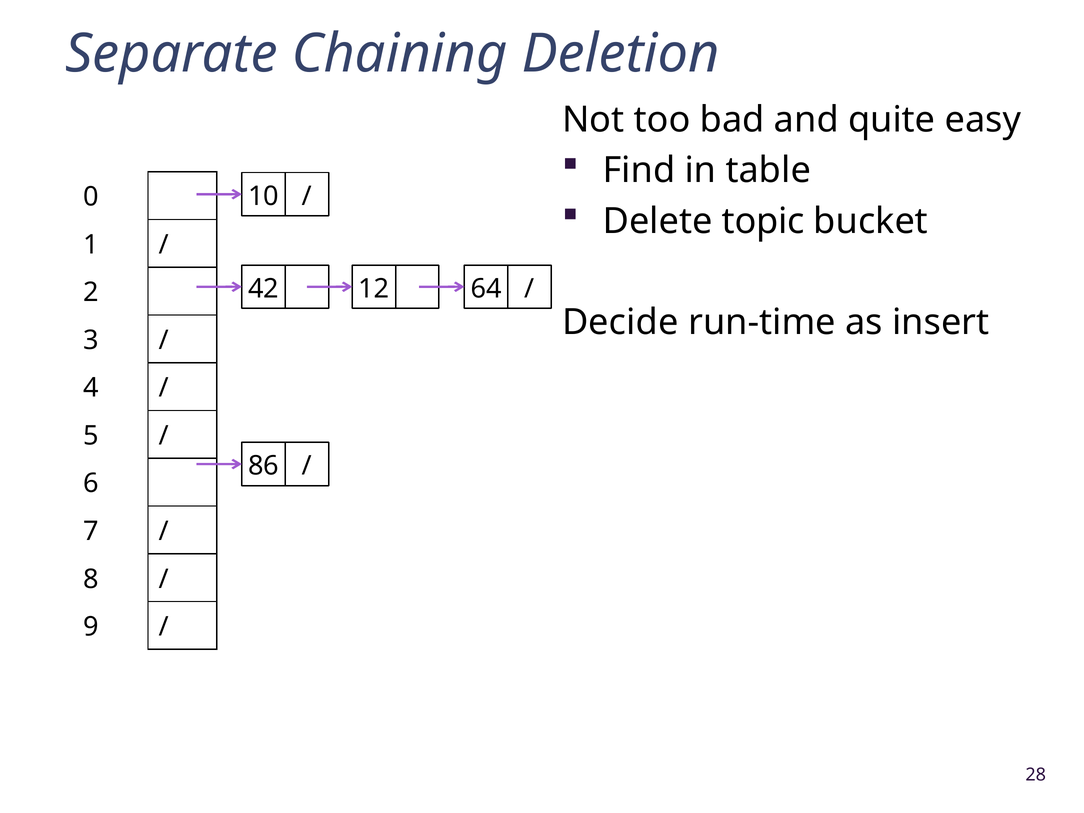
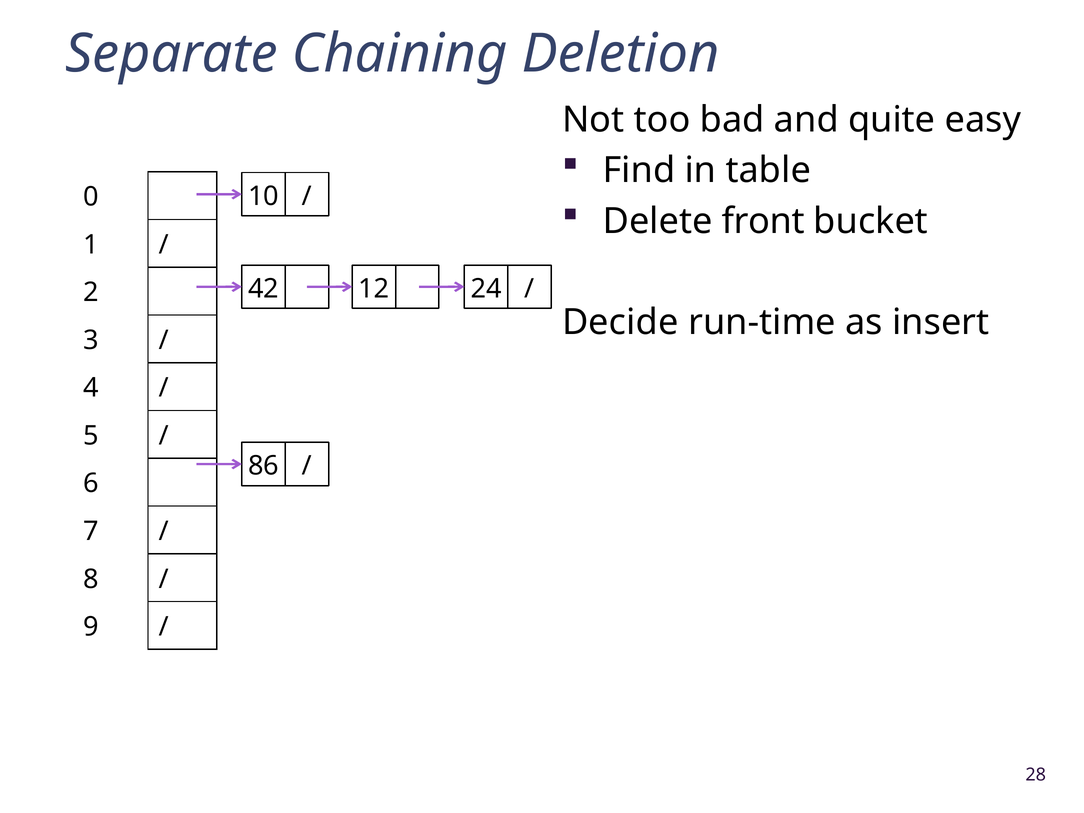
topic: topic -> front (763, 221)
64: 64 -> 24 (486, 289)
